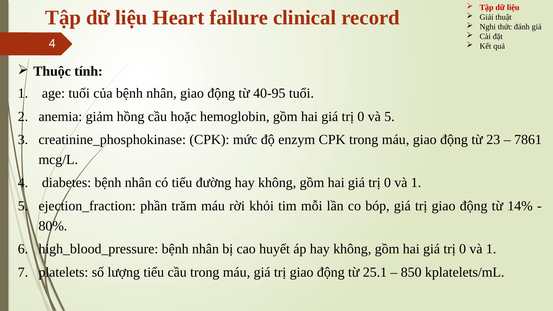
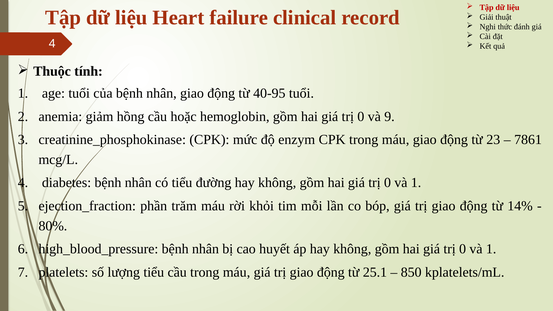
và 5: 5 -> 9 (389, 117)
